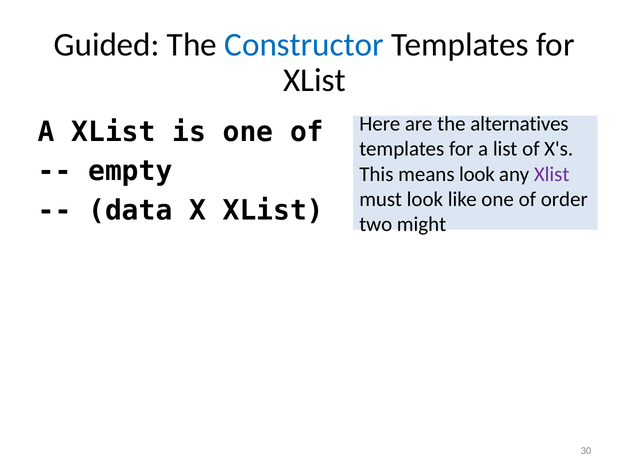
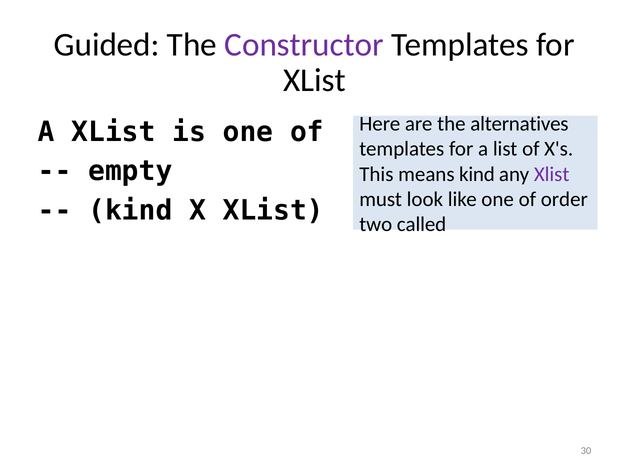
Constructor colour: blue -> purple (304, 45)
means look: look -> kind (477, 174)
data: data -> kind (130, 210)
might: might -> called (422, 224)
